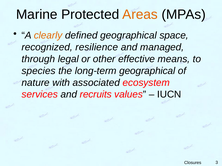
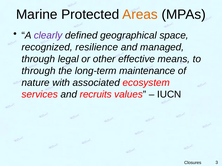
clearly colour: orange -> purple (48, 35)
species: species -> through (39, 71)
long-term geographical: geographical -> maintenance (147, 71)
